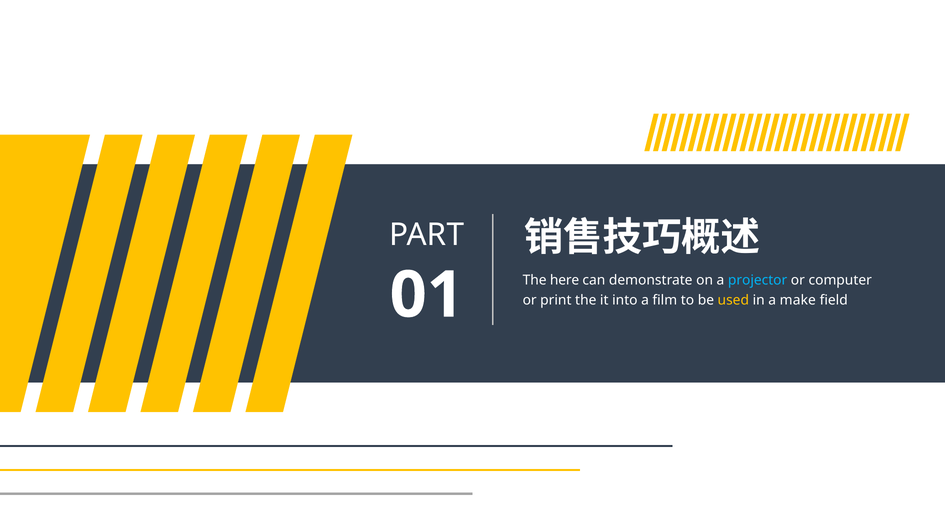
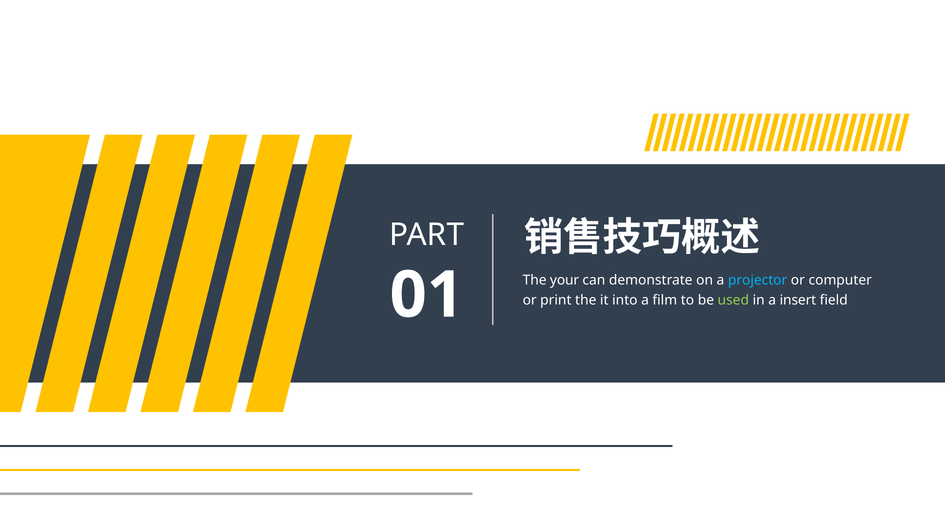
here: here -> your (565, 281)
used colour: yellow -> light green (733, 300)
make: make -> insert (798, 300)
